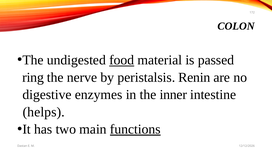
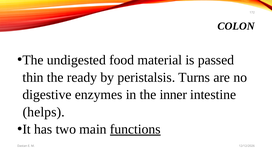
food underline: present -> none (122, 60)
ring: ring -> thin (33, 77)
nerve: nerve -> ready (82, 77)
Renin: Renin -> Turns (194, 77)
